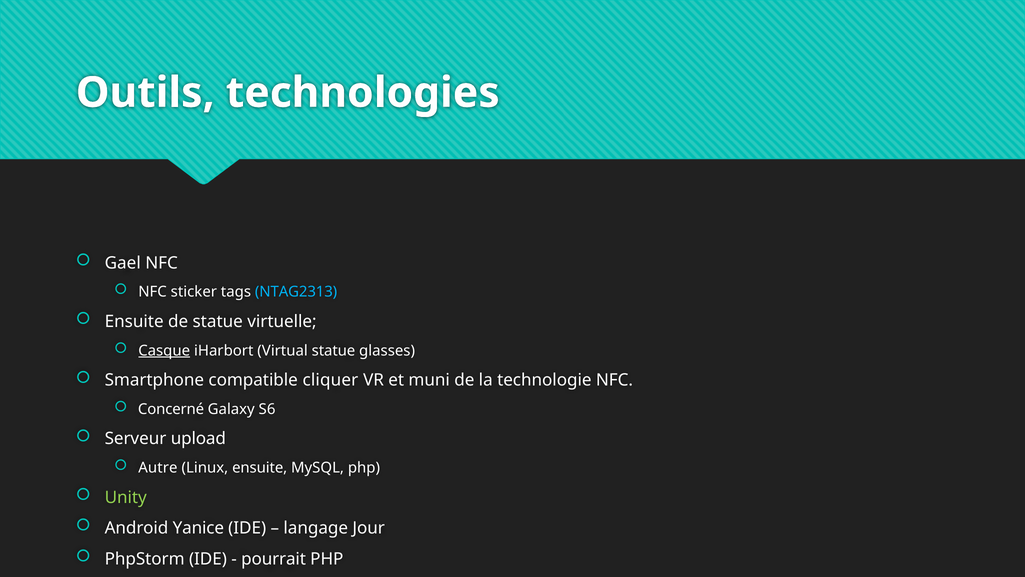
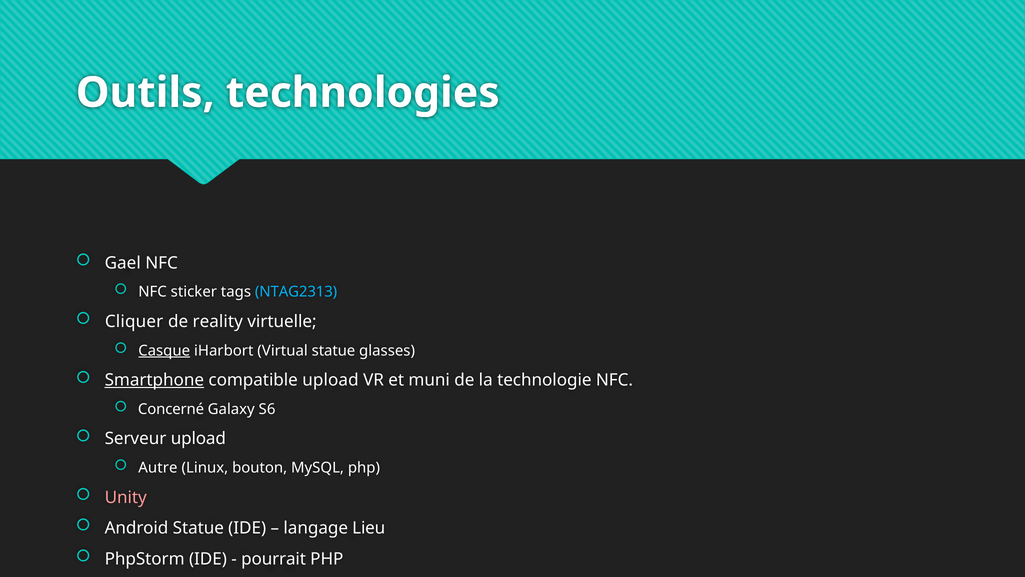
Ensuite: Ensuite -> Cliquer (134, 321)
de statue: statue -> reality (218, 321)
Smartphone underline: none -> present (154, 380)
compatible cliquer: cliquer -> upload (330, 380)
Linux ensuite: ensuite -> bouton (260, 467)
Unity colour: light green -> pink (126, 497)
Android Yanice: Yanice -> Statue (198, 528)
Jour: Jour -> Lieu (369, 528)
